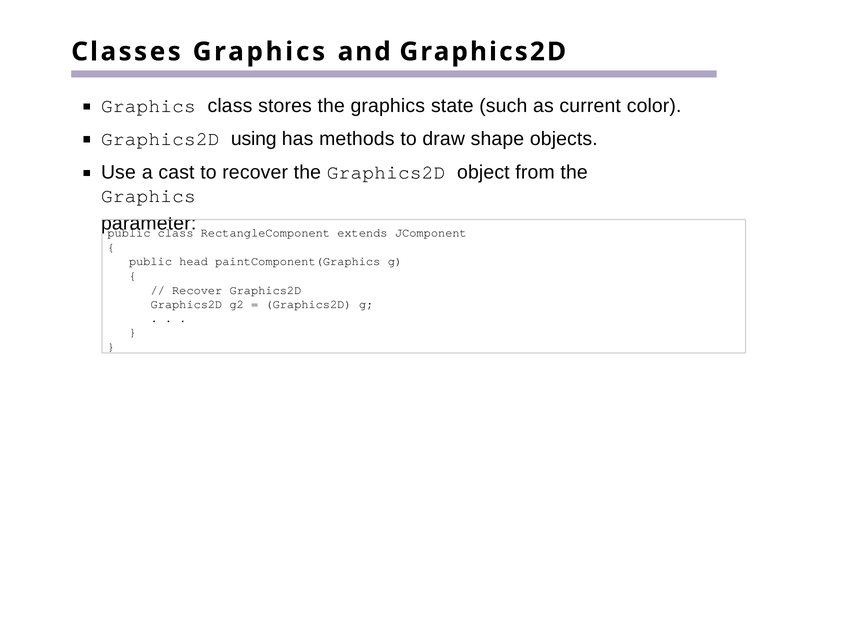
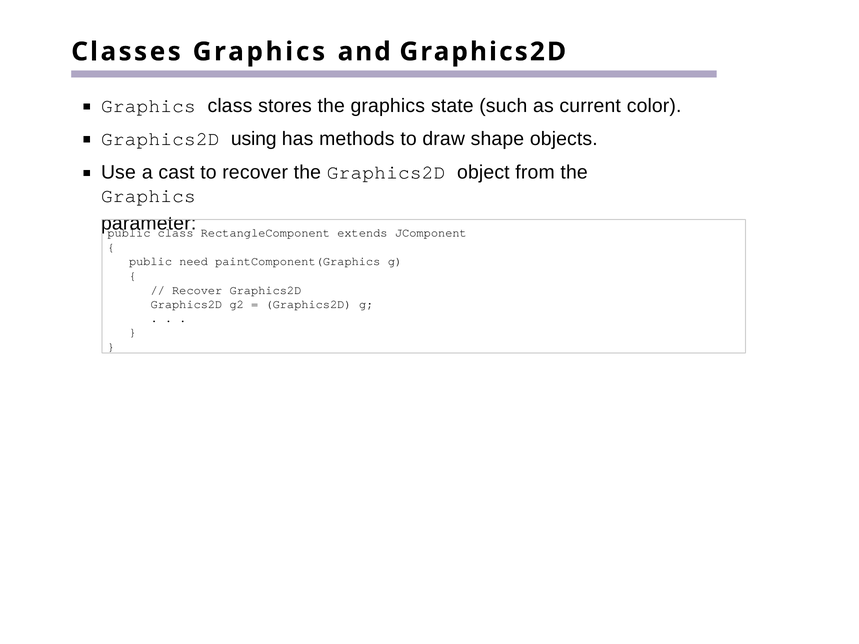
head: head -> need (194, 261)
